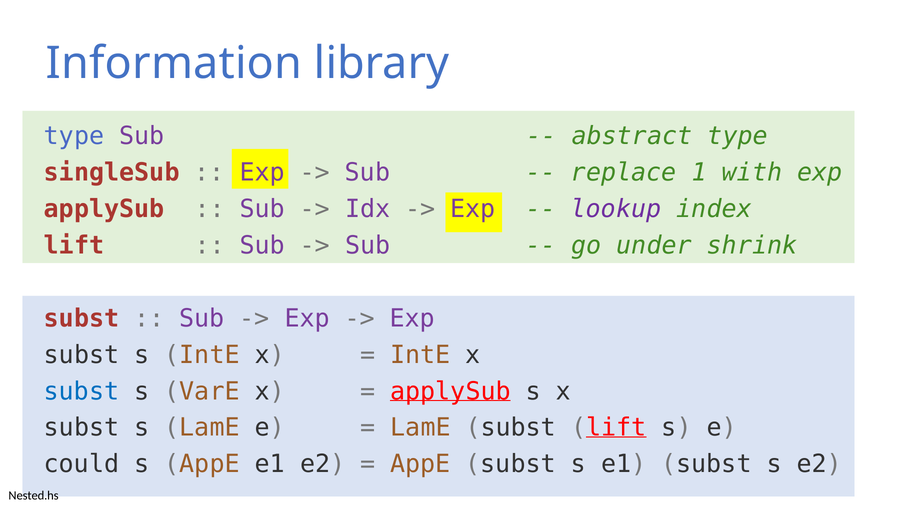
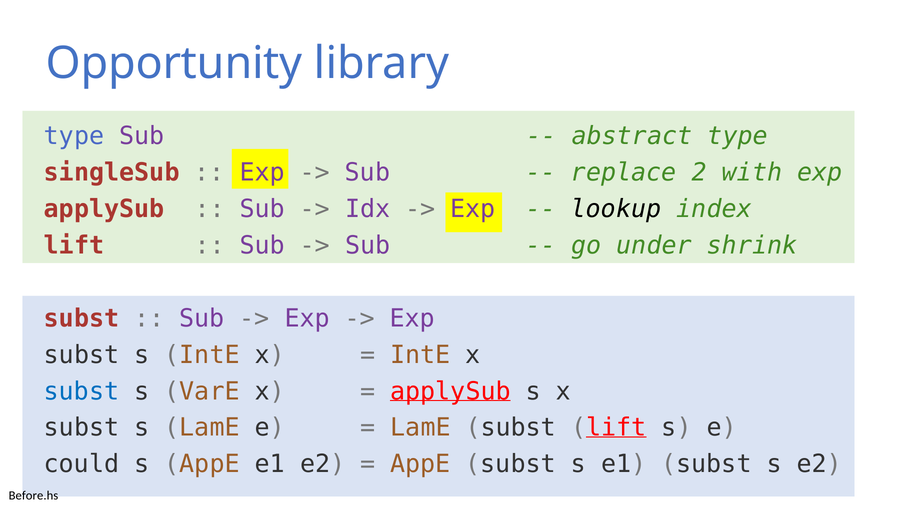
Information: Information -> Opportunity (174, 63)
1: 1 -> 2 (699, 172)
lookup colour: purple -> black (616, 209)
Nested.hs: Nested.hs -> Before.hs (33, 495)
